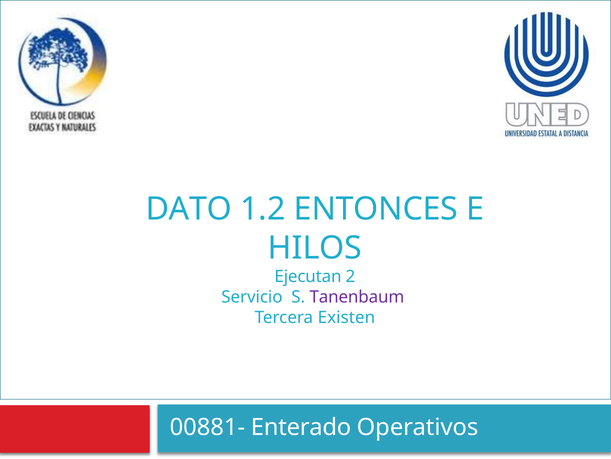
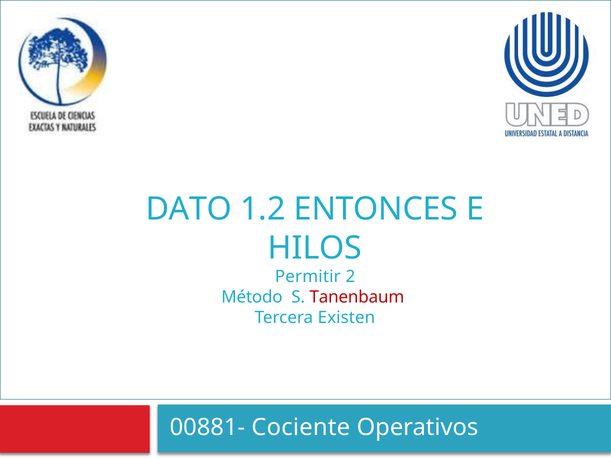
Ejecutan: Ejecutan -> Permitir (308, 276)
Servicio: Servicio -> Método (252, 297)
Tanenbaum colour: purple -> red (357, 297)
Enterado: Enterado -> Cociente (301, 427)
